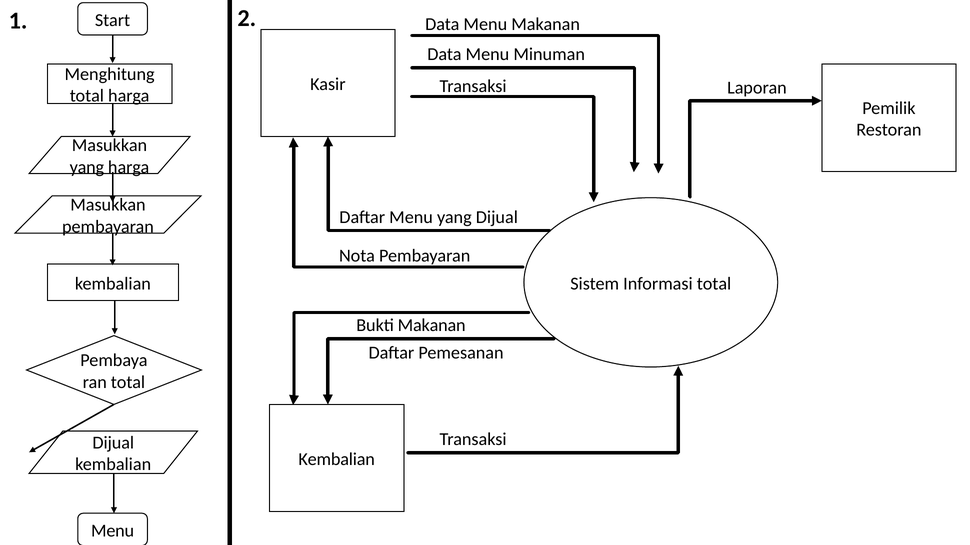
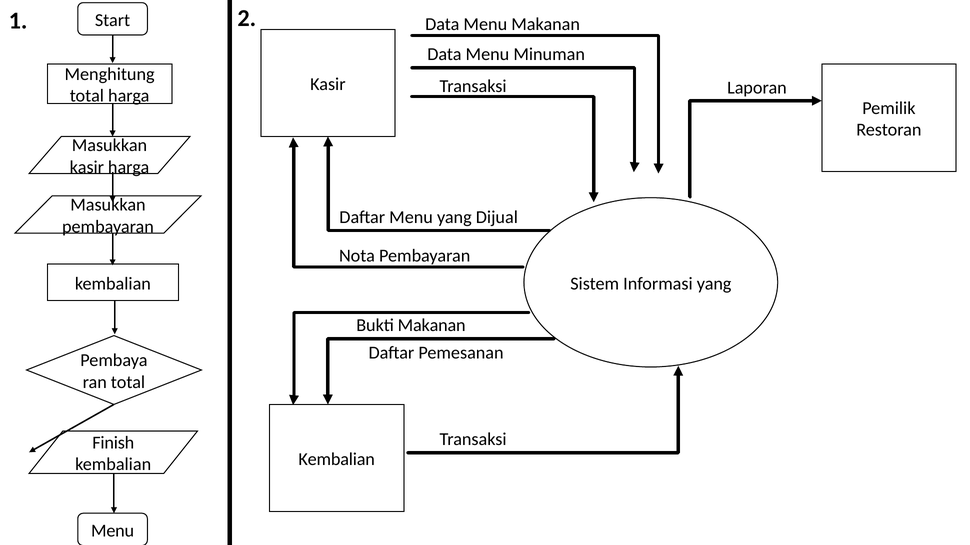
yang: yang -> kasir (87, 167)
Informasi total: total -> yang (714, 284)
Dijual: Dijual -> Finish (113, 443)
